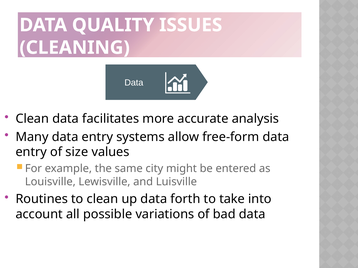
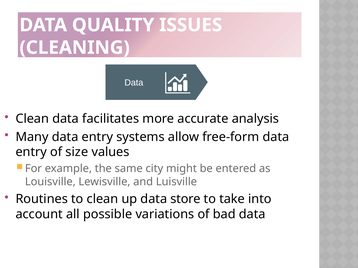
forth: forth -> store (185, 199)
